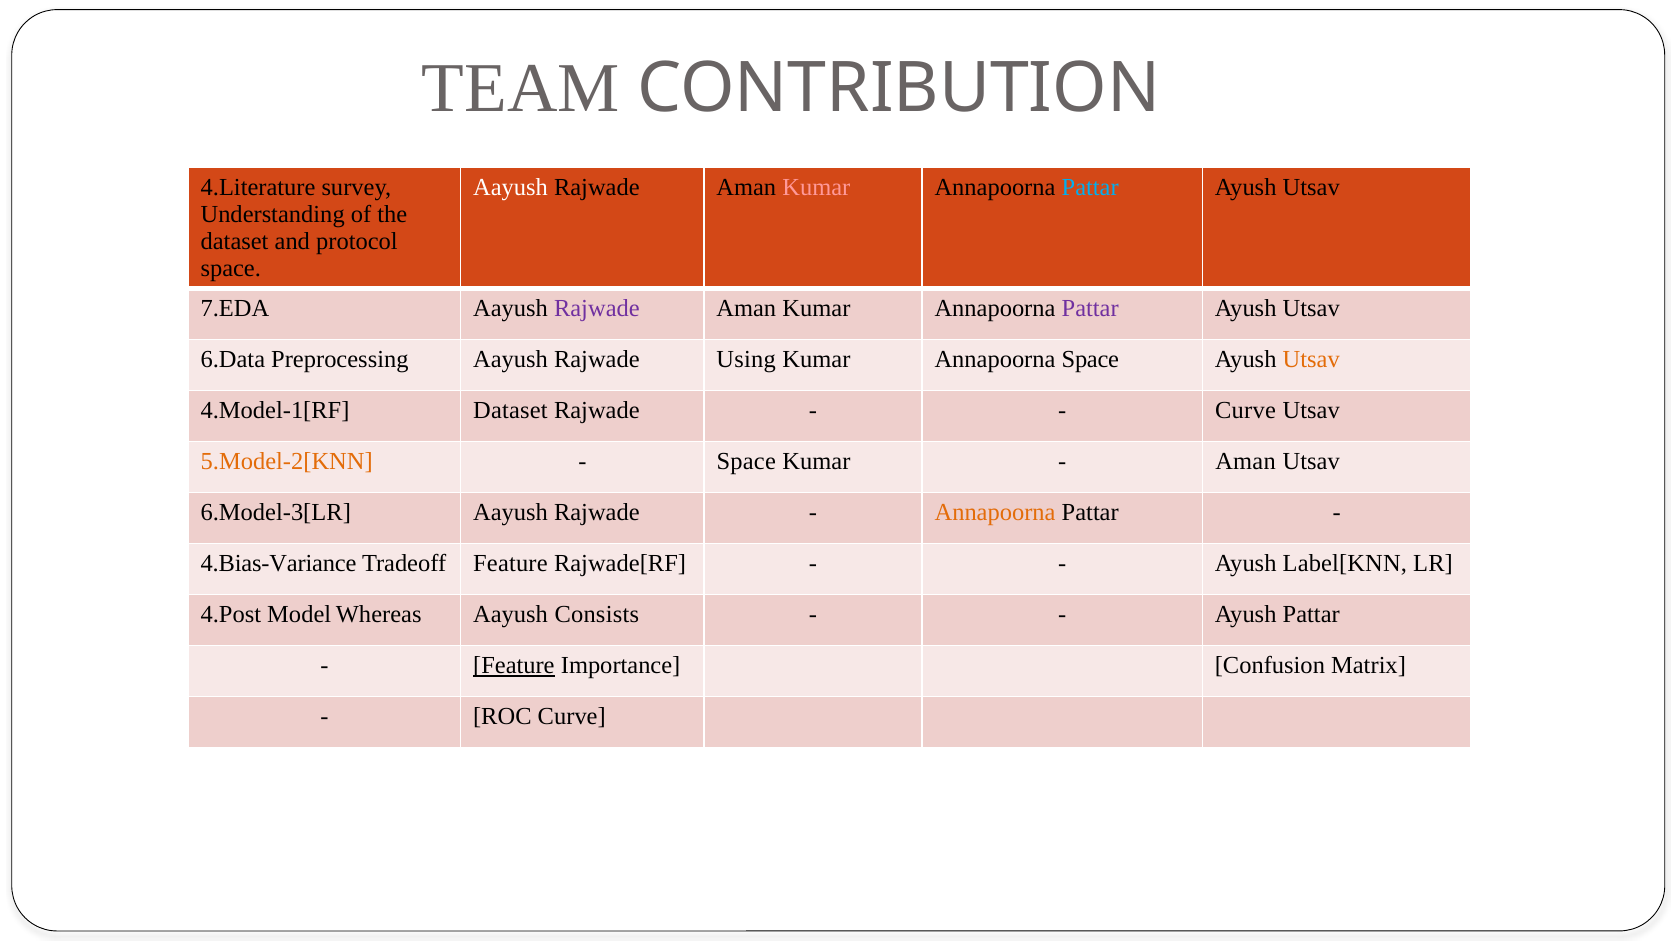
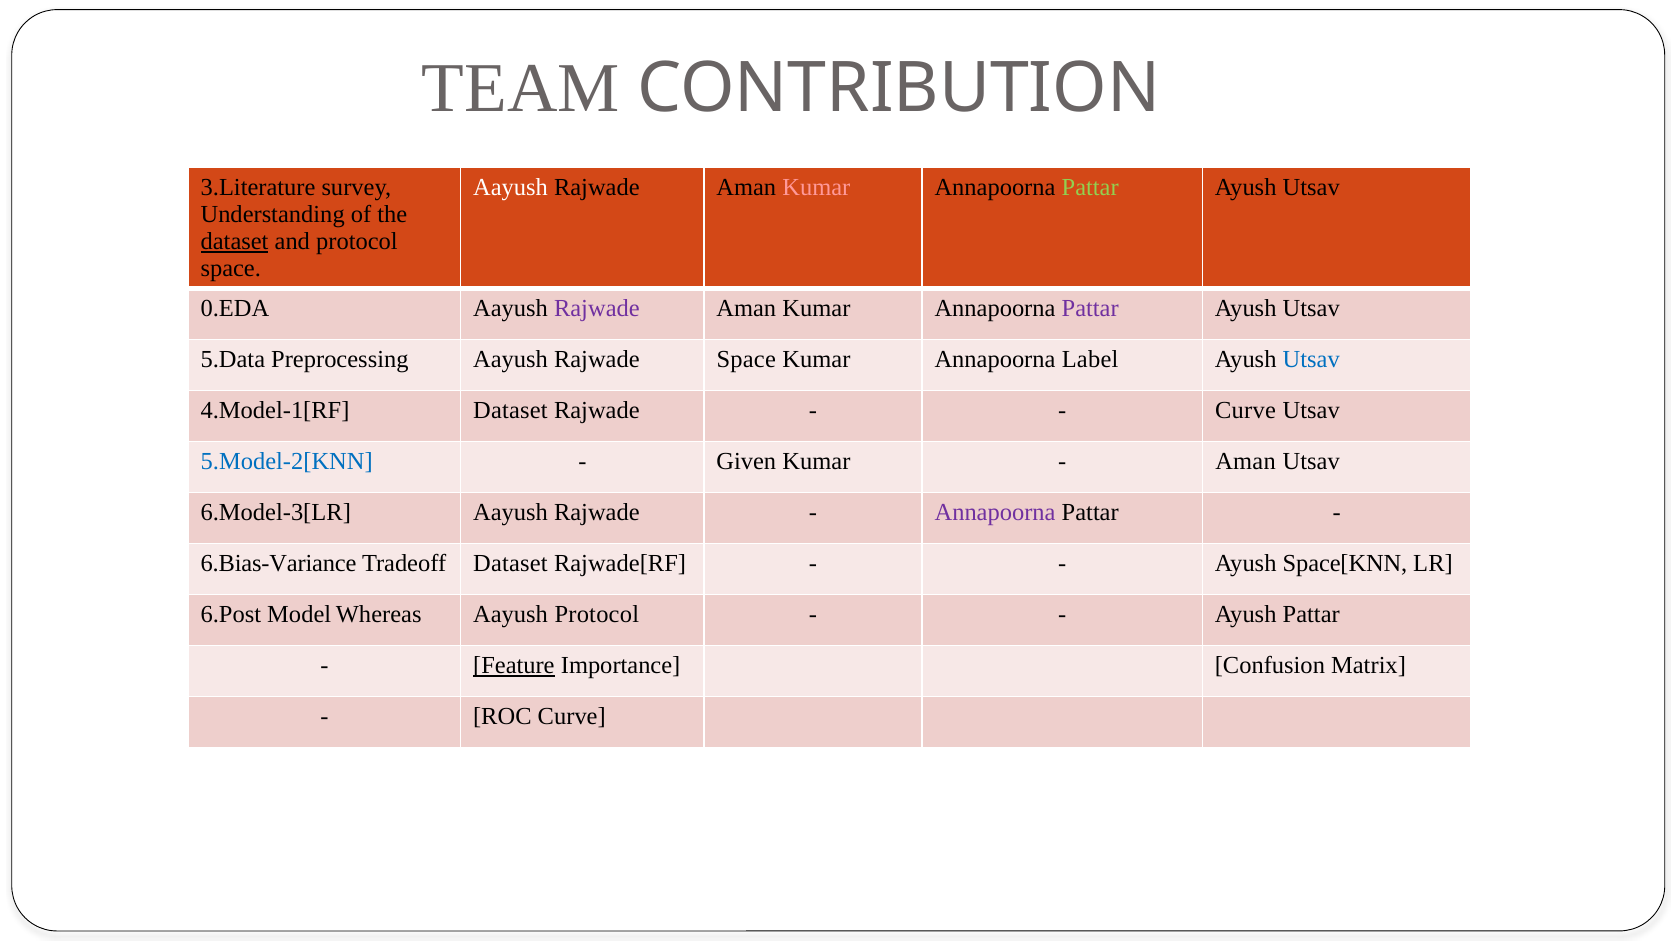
4.Literature: 4.Literature -> 3.Literature (258, 187)
Pattar colour: light blue -> light green (1090, 187)
dataset underline: none -> present (235, 241)
7.EDA: 7.EDA -> 0.EDA (235, 308)
6.Data: 6.Data -> 5.Data (233, 359)
Rajwade Using: Using -> Space (746, 359)
Annapoorna Space: Space -> Label (1090, 359)
Utsav colour: orange -> blue (1311, 359)
5.Model-2[KNN colour: orange -> blue (287, 461)
Space: Space -> Given (746, 461)
Annapoorna colour: orange -> purple (995, 512)
4.Bias-Variance: 4.Bias-Variance -> 6.Bias-Variance (279, 563)
Tradeoff Feature: Feature -> Dataset (510, 563)
Label[KNN: Label[KNN -> Space[KNN (1345, 563)
4.Post: 4.Post -> 6.Post (231, 614)
Aayush Consists: Consists -> Protocol (597, 614)
